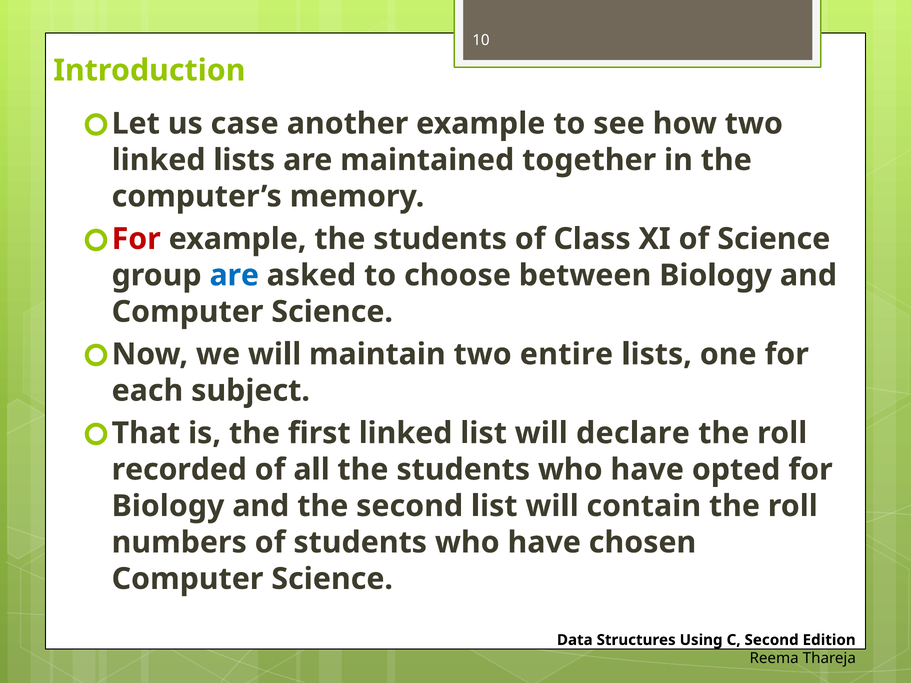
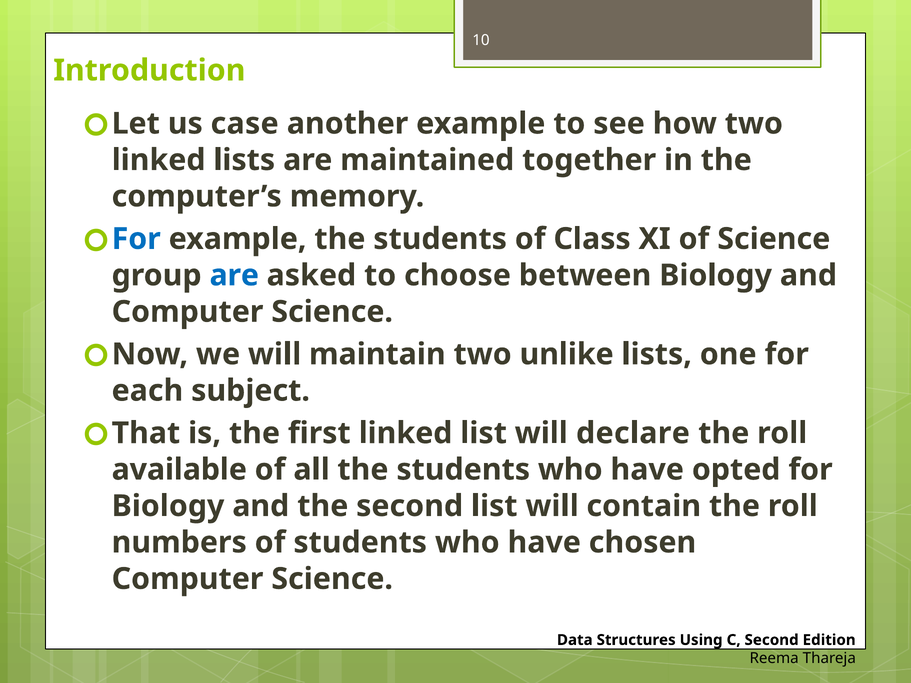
For colour: red -> blue (136, 239)
entire: entire -> unlike (567, 354)
recorded: recorded -> available (179, 470)
